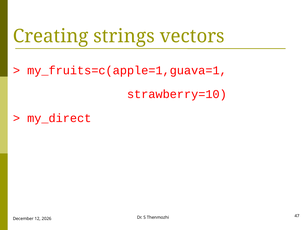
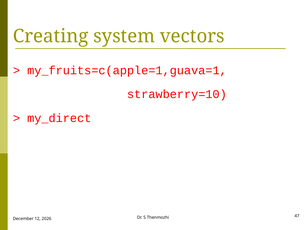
strings: strings -> system (124, 36)
